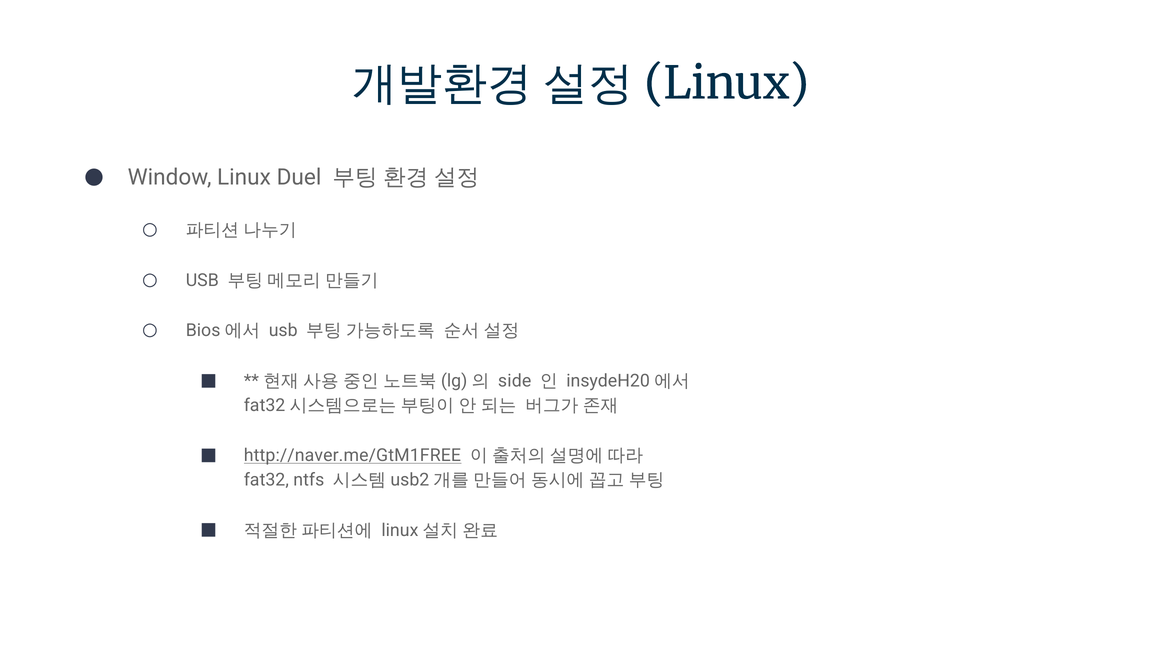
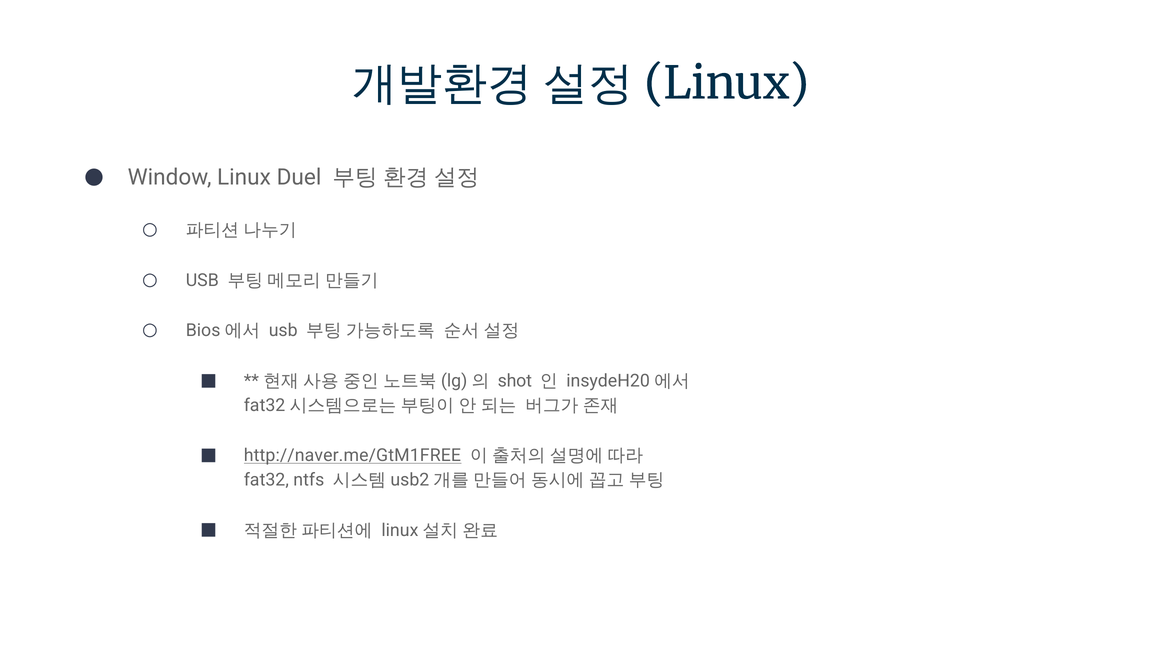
side: side -> shot (515, 381)
